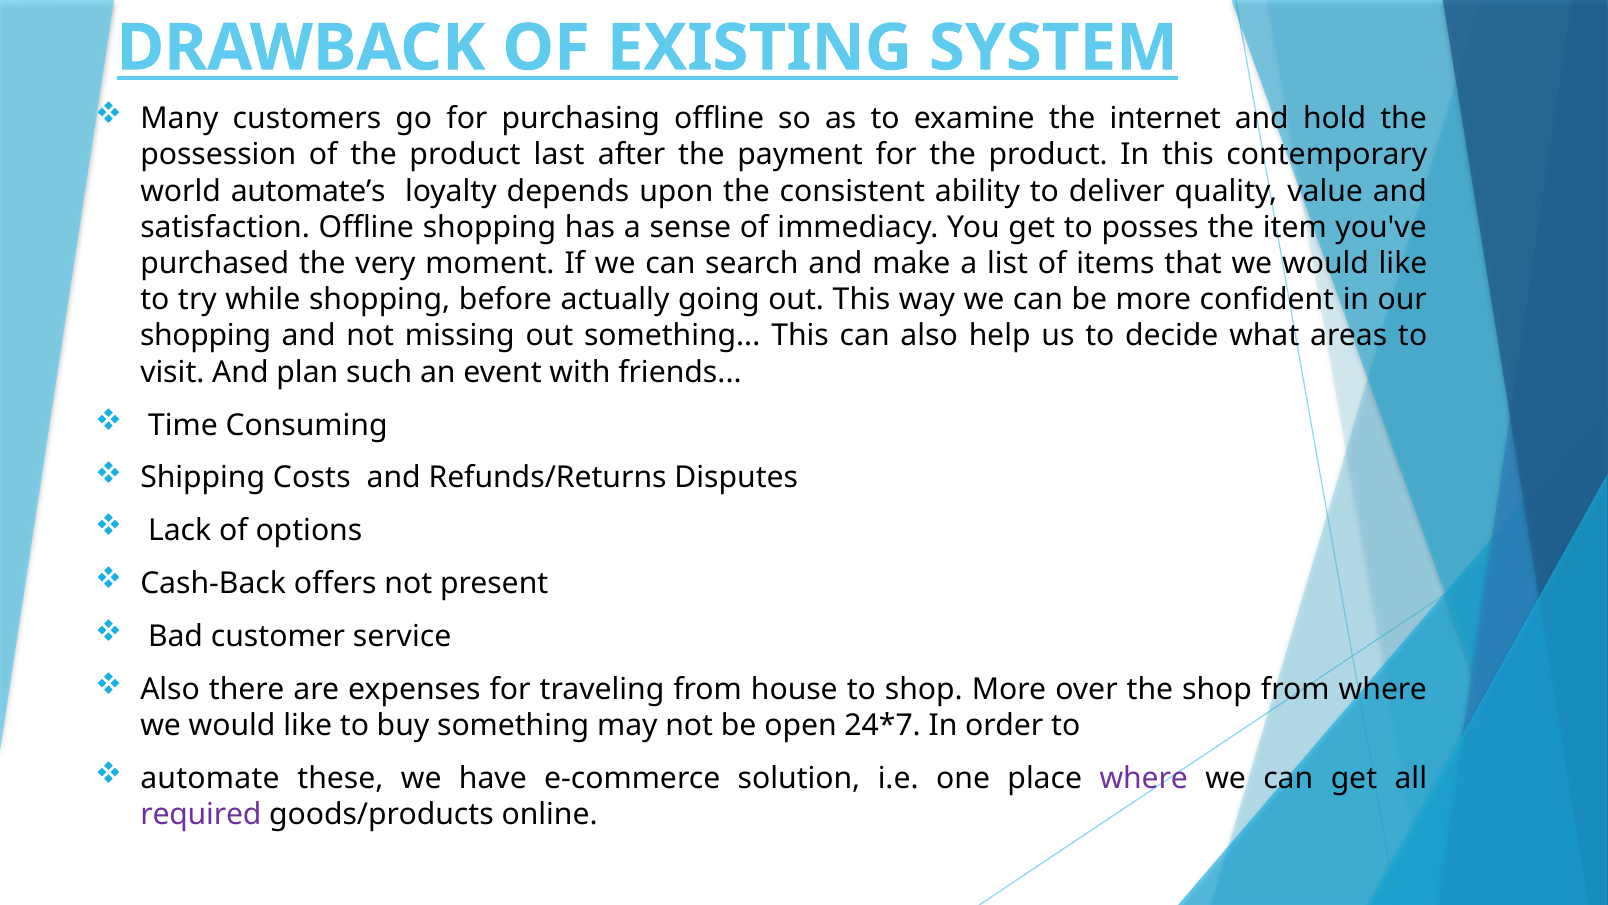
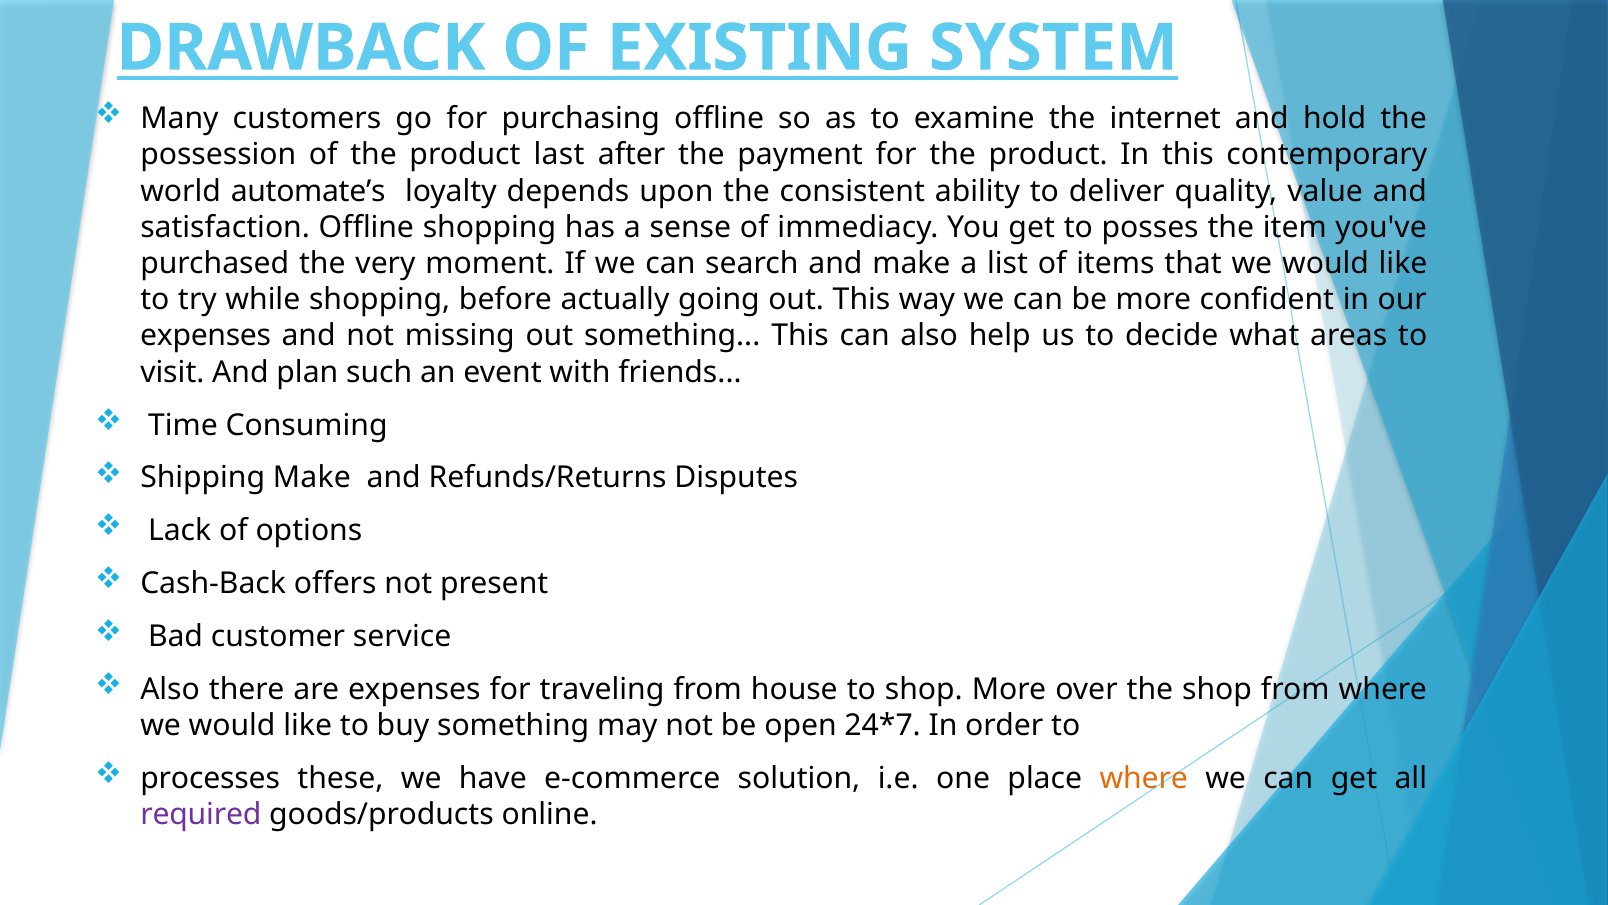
shopping: shopping -> expenses (206, 336)
Shipping Costs: Costs -> Make (312, 478)
automate: automate -> processes (210, 778)
where colour: purple -> orange (1144, 778)
